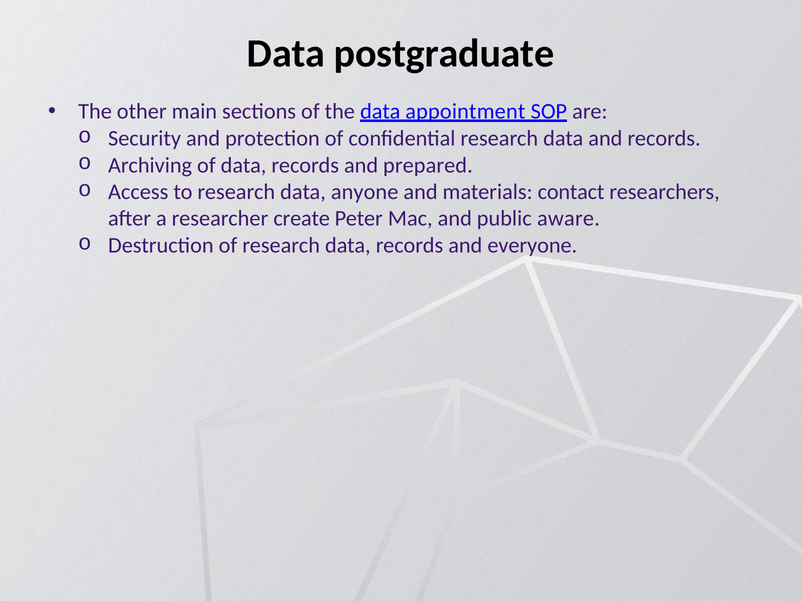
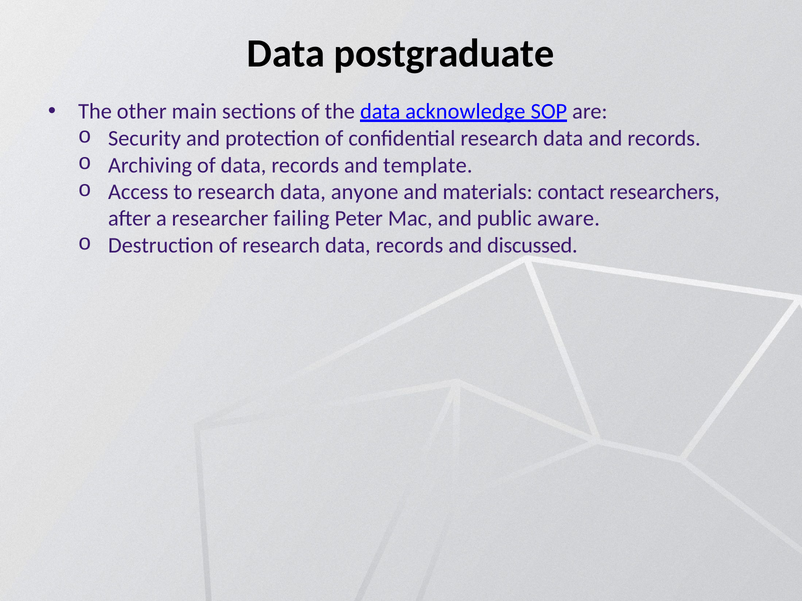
appointment: appointment -> acknowledge (465, 111)
prepared: prepared -> template (428, 165)
create: create -> failing (301, 219)
everyone: everyone -> discussed (532, 246)
